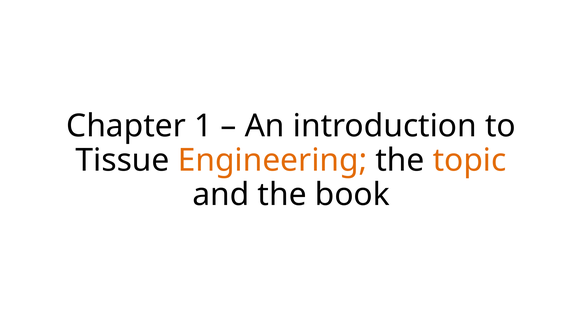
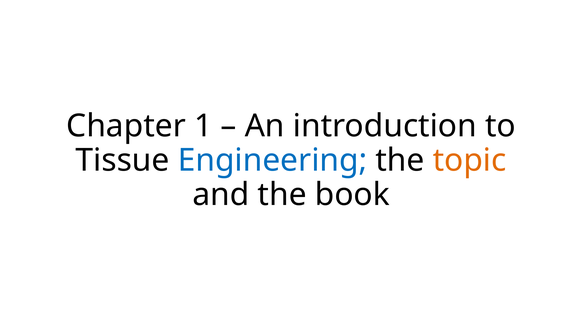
Engineering colour: orange -> blue (272, 160)
